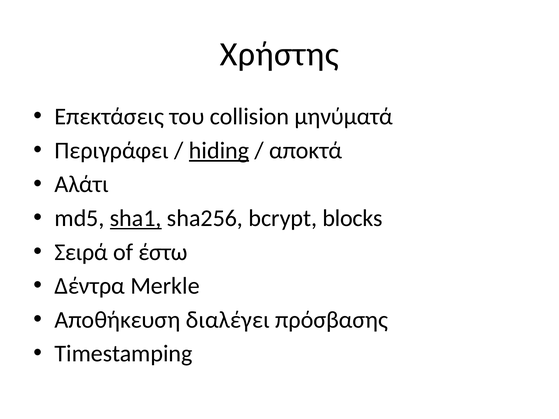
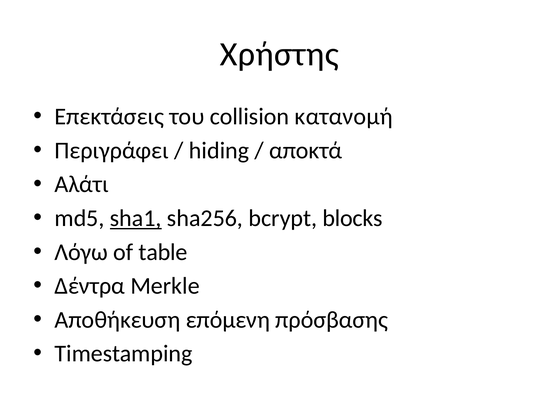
μηνύματά: μηνύματά -> κατανομή (344, 117)
hiding underline: present -> none (219, 151)
Σειρά: Σειρά -> Λόγω (81, 252)
έστω: έστω -> table (163, 252)
διαλέγει: διαλέγει -> επόμενη (228, 320)
